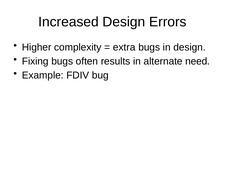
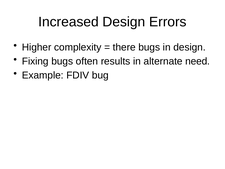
extra: extra -> there (124, 47)
